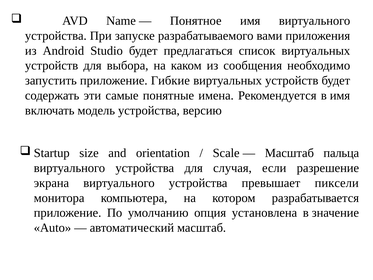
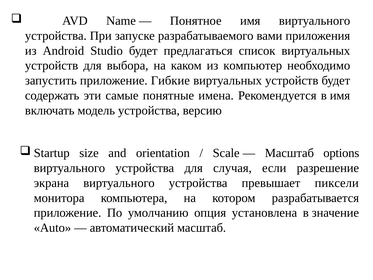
сообщения: сообщения -> компьютер (253, 66)
пальца: пальца -> options (341, 153)
